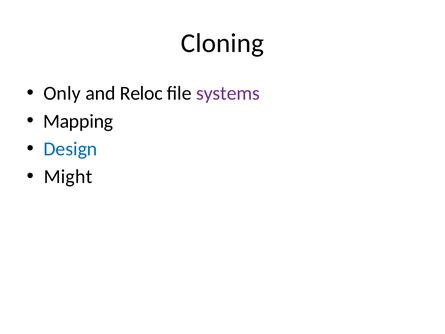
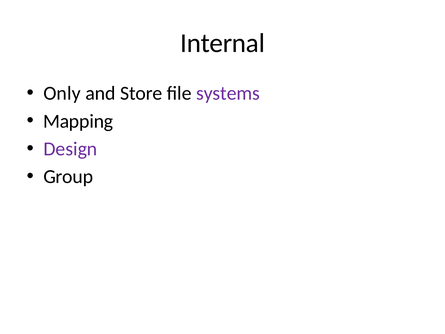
Cloning: Cloning -> Internal (223, 43)
Reloc: Reloc -> Store (141, 93)
Design colour: blue -> purple (70, 149)
Might: Might -> Group (68, 176)
